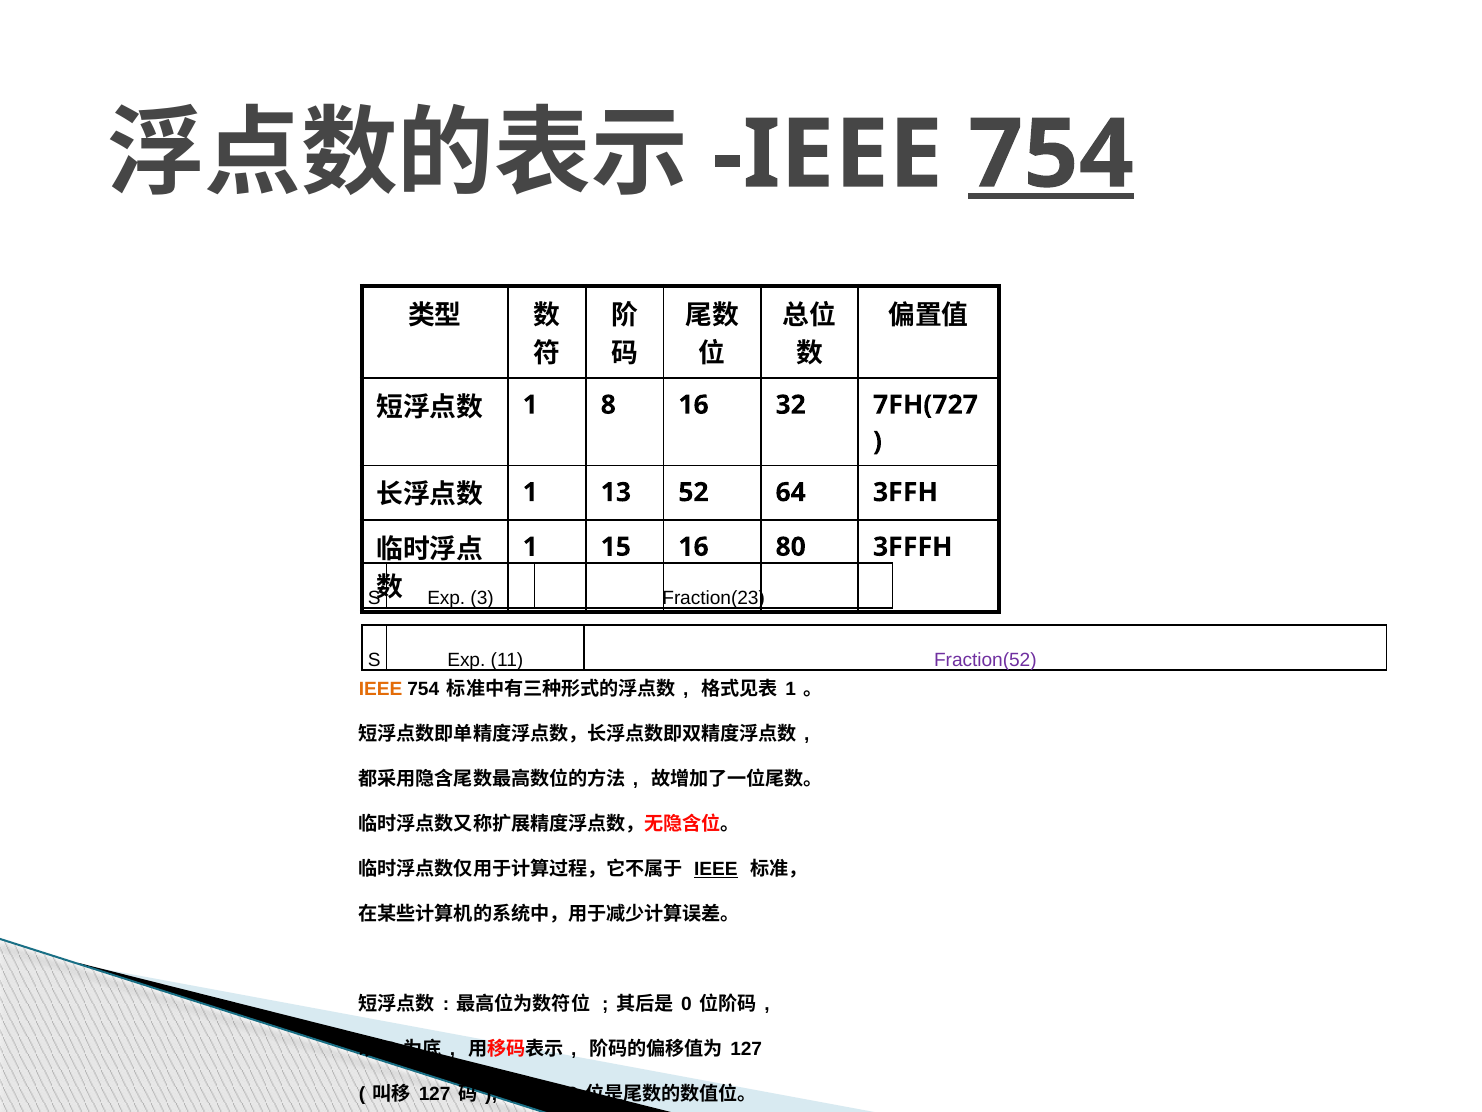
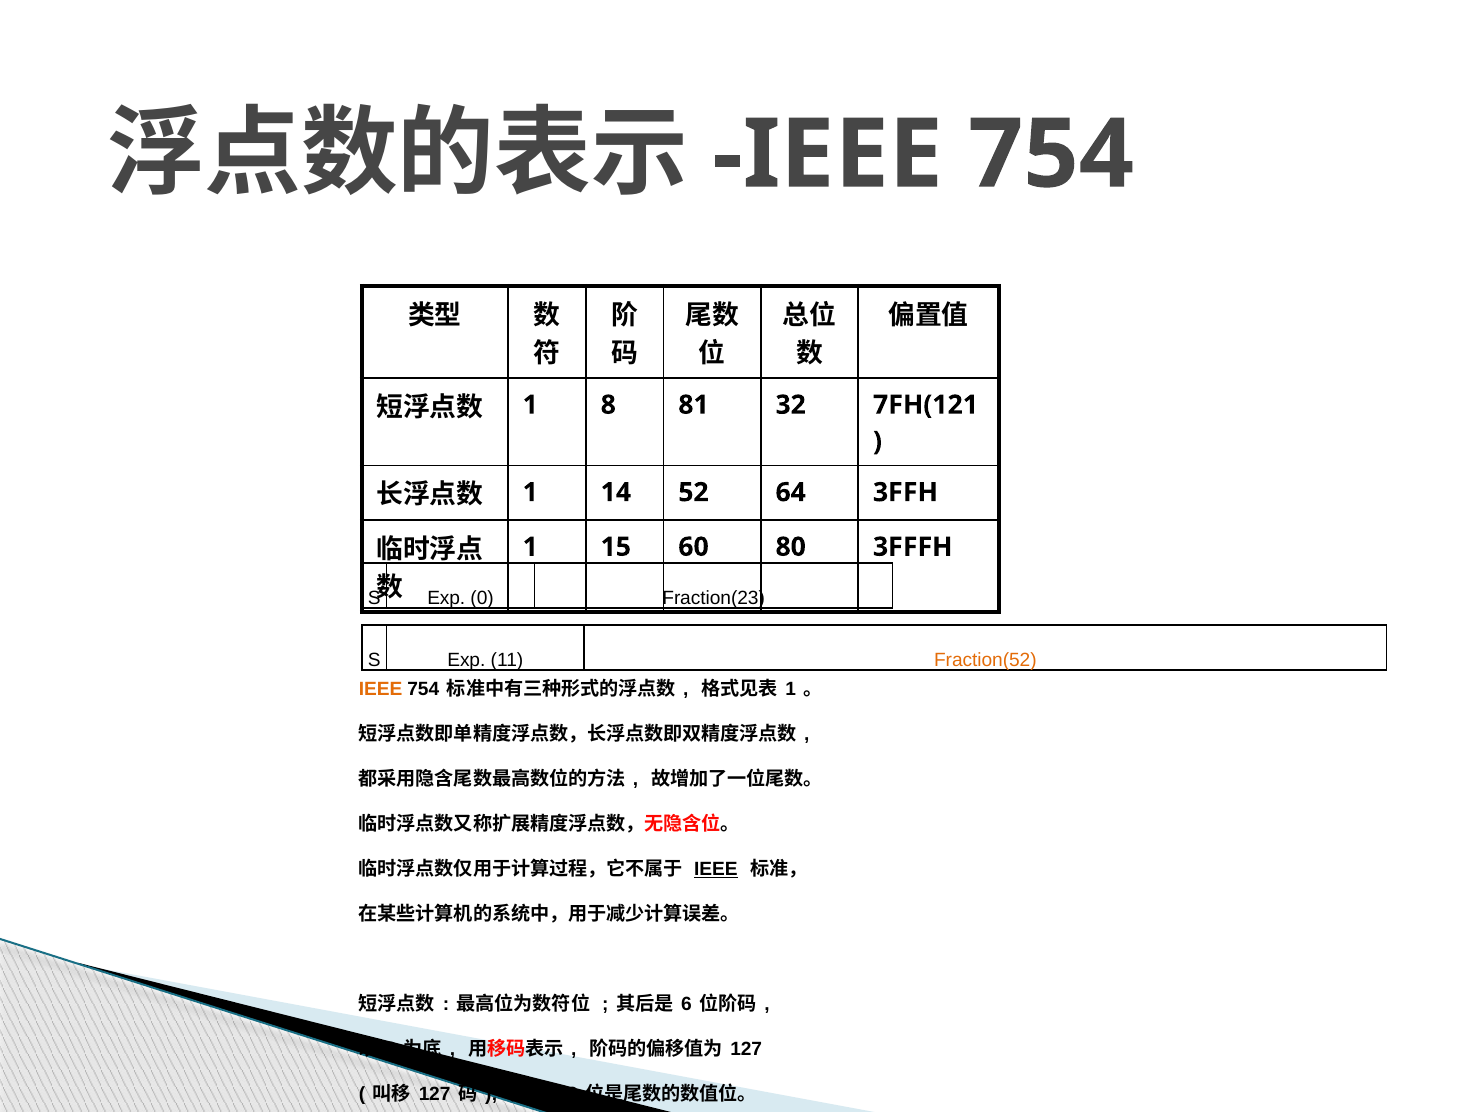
754 underline: present -> none (1051, 155)
8 16: 16 -> 81 (694, 405)
7FH(727: 7FH(727 -> 7FH(121 (926, 405)
13: 13 -> 14 (616, 492)
15 16: 16 -> 60 (694, 547)
3: 3 -> 0 (482, 598)
Fraction(52 colour: purple -> orange (985, 659)
0: 0 -> 6 (686, 1004)
